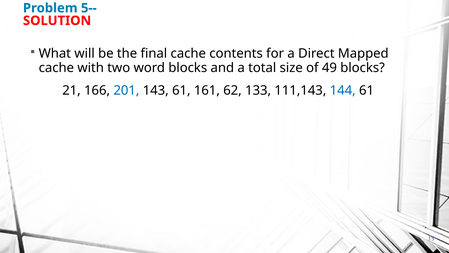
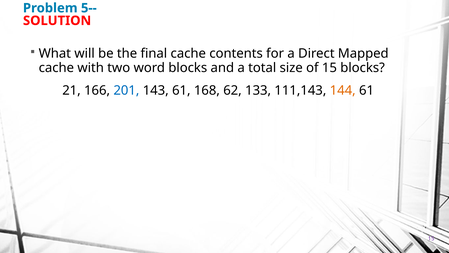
of 49: 49 -> 15 (329, 68)
161: 161 -> 168 (207, 90)
144 colour: blue -> orange (343, 90)
